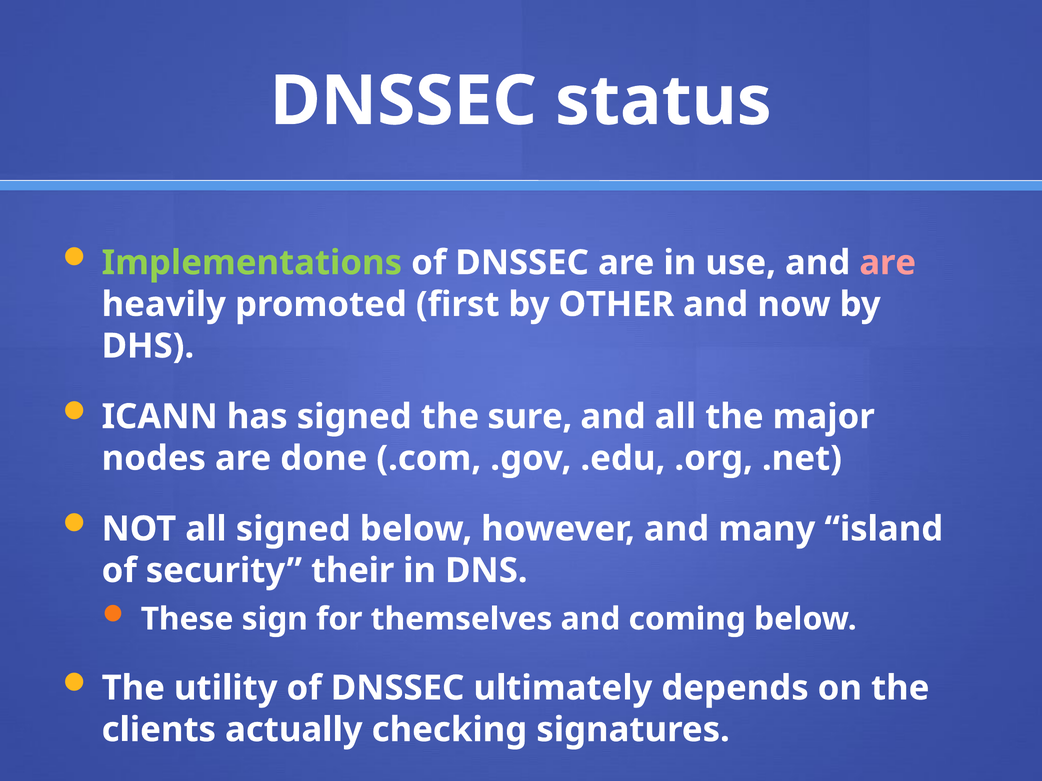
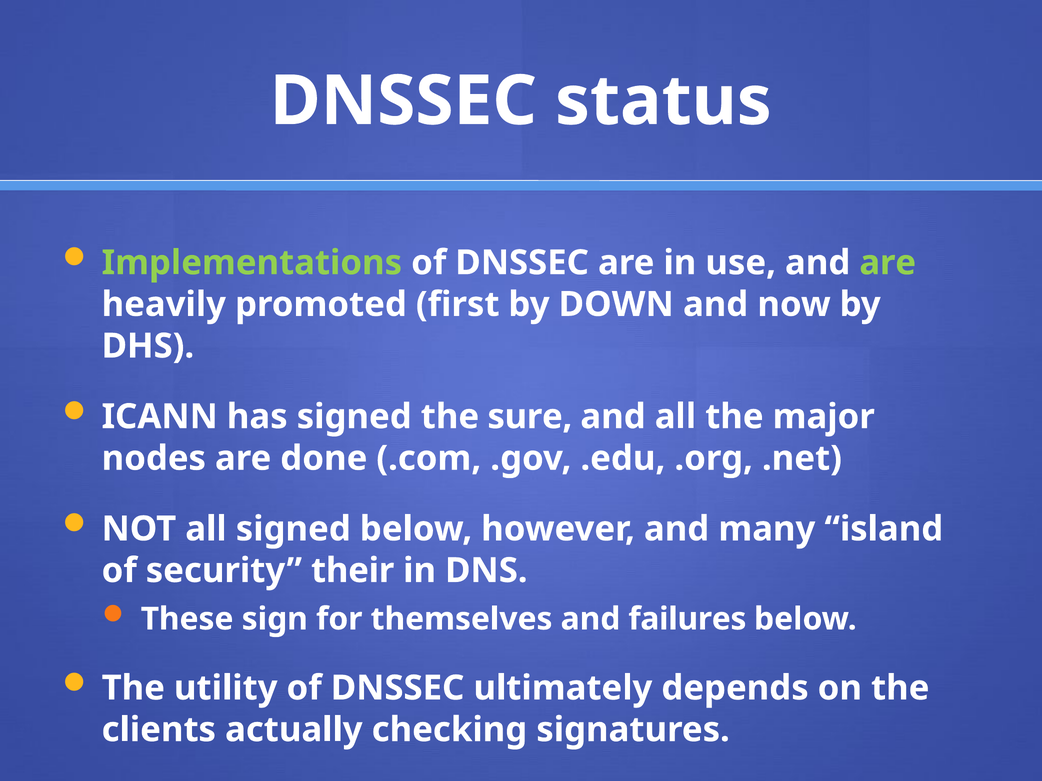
are colour: pink -> light green (888, 263)
OTHER: OTHER -> DOWN (616, 305)
coming: coming -> failures (687, 619)
